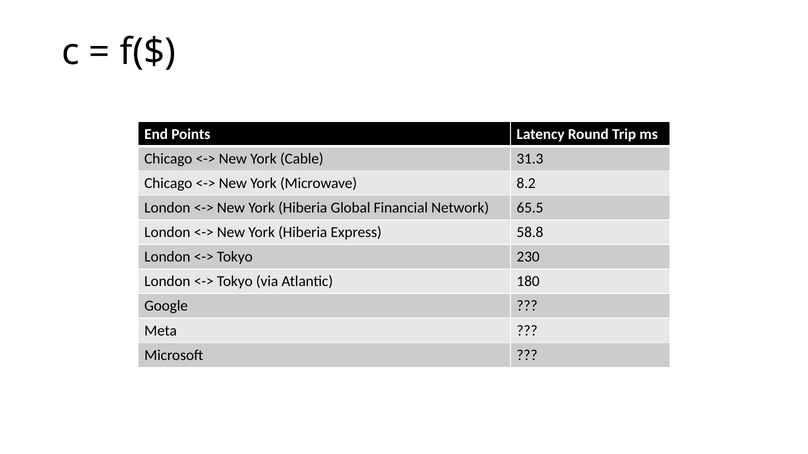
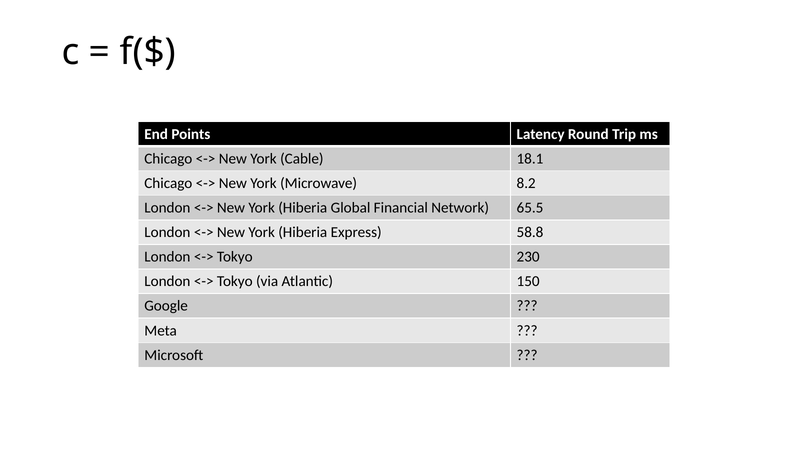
31.3: 31.3 -> 18.1 (530, 159)
180: 180 -> 150 (528, 282)
